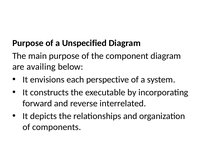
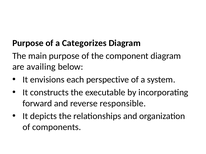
Unspecified: Unspecified -> Categorizes (84, 43)
interrelated: interrelated -> responsible (123, 104)
